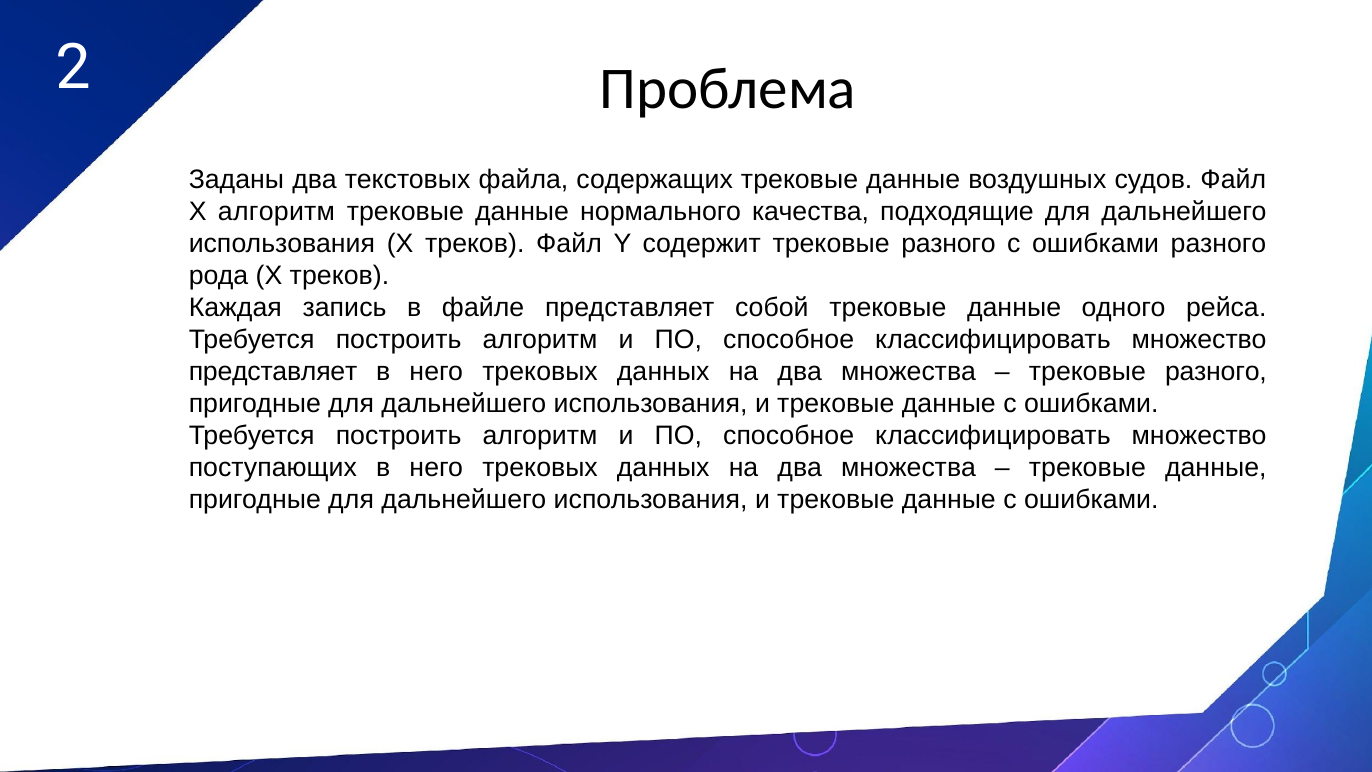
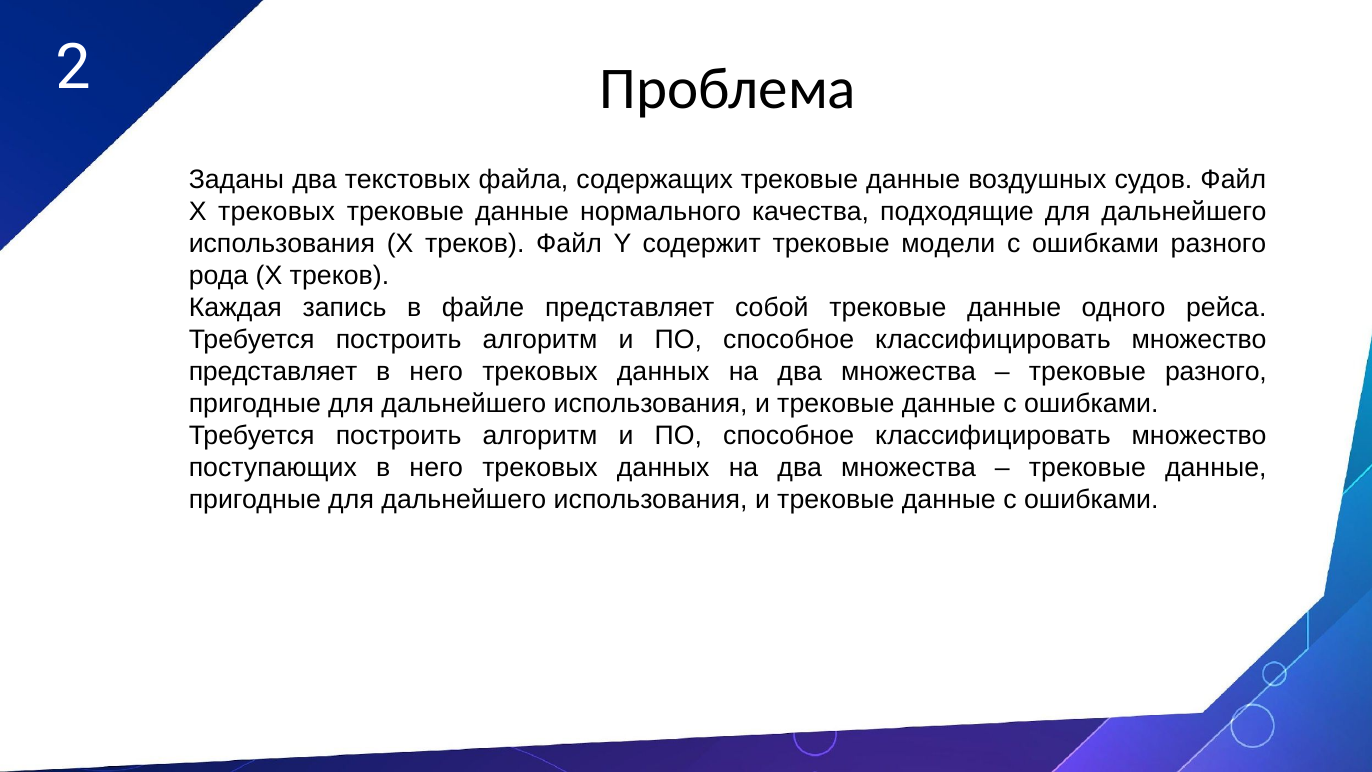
Х алгоритм: алгоритм -> трековых (276, 211)
содержит трековые разного: разного -> модели (948, 244)
